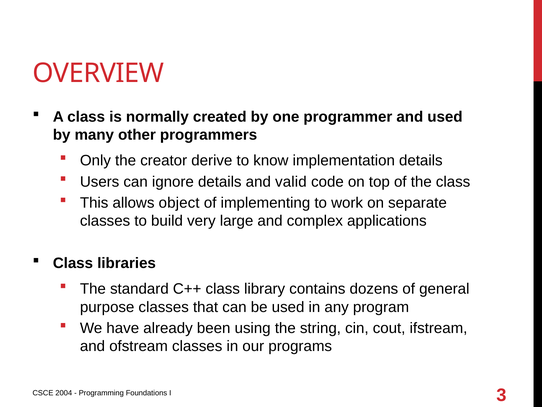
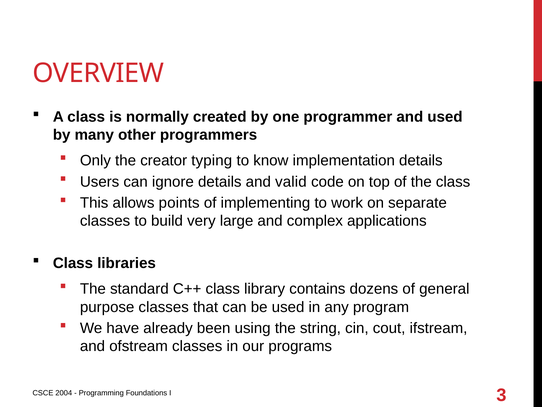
derive: derive -> typing (212, 160)
object: object -> points (179, 203)
